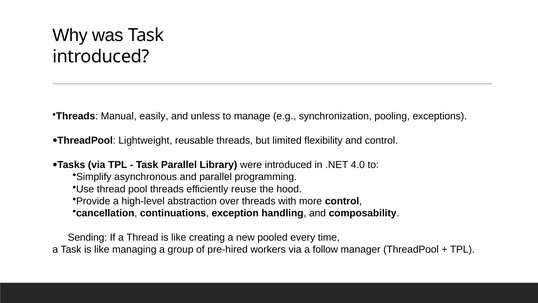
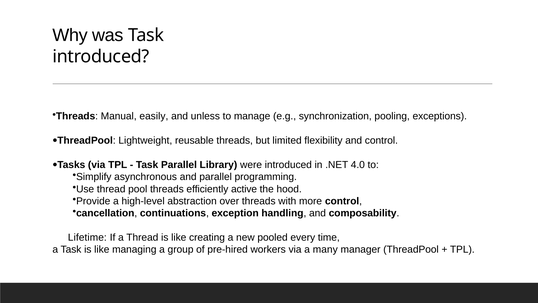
reuse: reuse -> active (244, 189)
Sending: Sending -> Lifetime (87, 237)
follow: follow -> many (325, 249)
